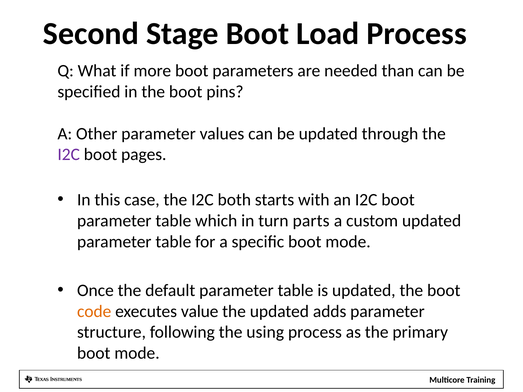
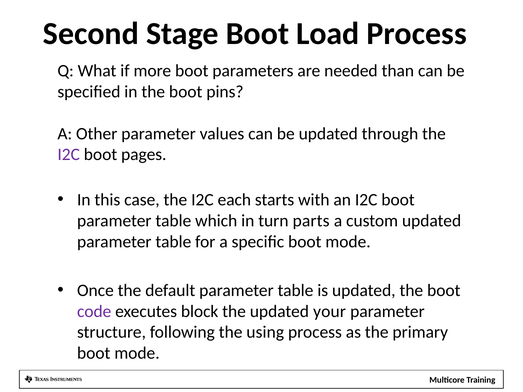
both: both -> each (234, 200)
code colour: orange -> purple (94, 311)
value: value -> block (200, 311)
adds: adds -> your (330, 311)
